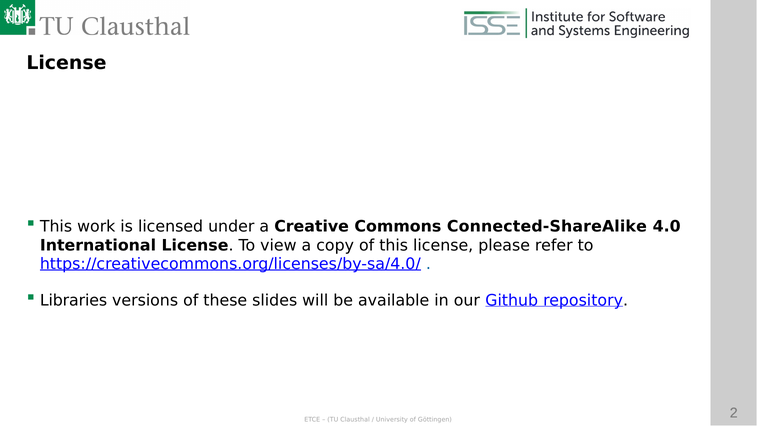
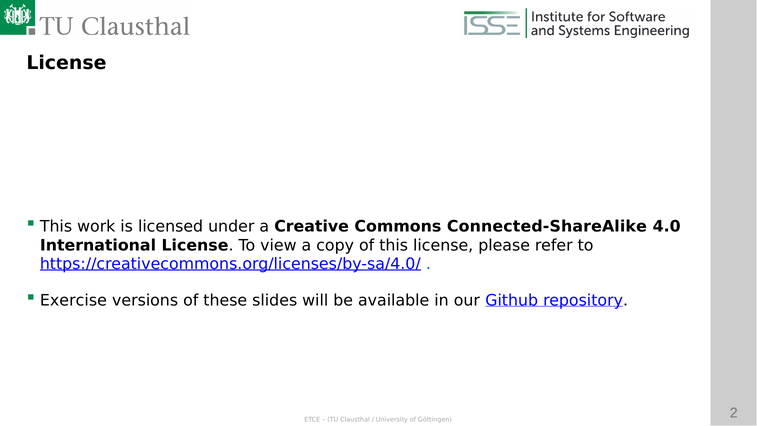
Libraries: Libraries -> Exercise (73, 300)
